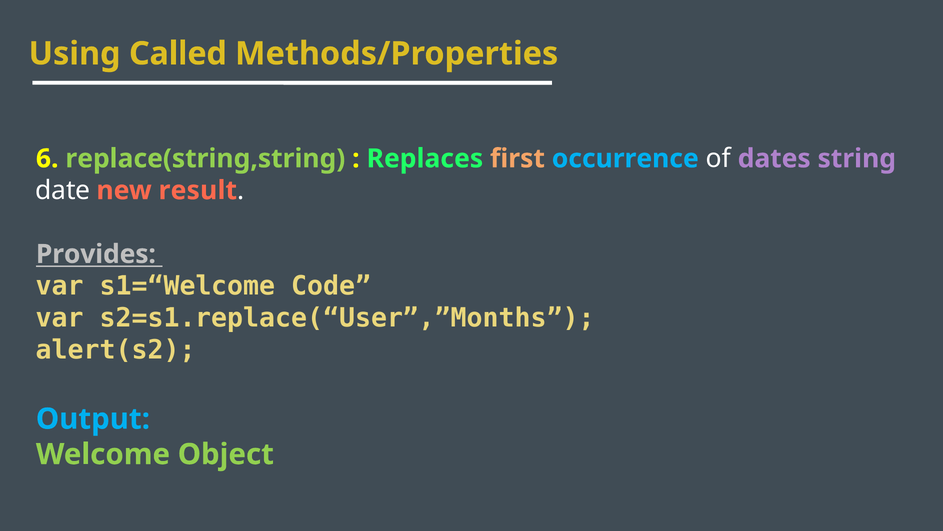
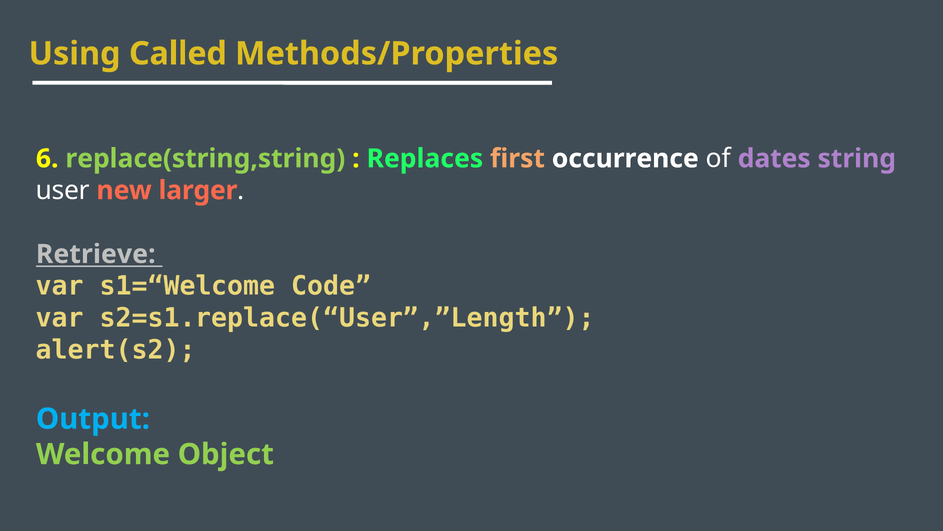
occurrence colour: light blue -> white (625, 158)
date: date -> user (63, 190)
result: result -> larger (198, 190)
Provides: Provides -> Retrieve (96, 254)
s2=s1.replace(“User”,”Months: s2=s1.replace(“User”,”Months -> s2=s1.replace(“User”,”Length (347, 318)
